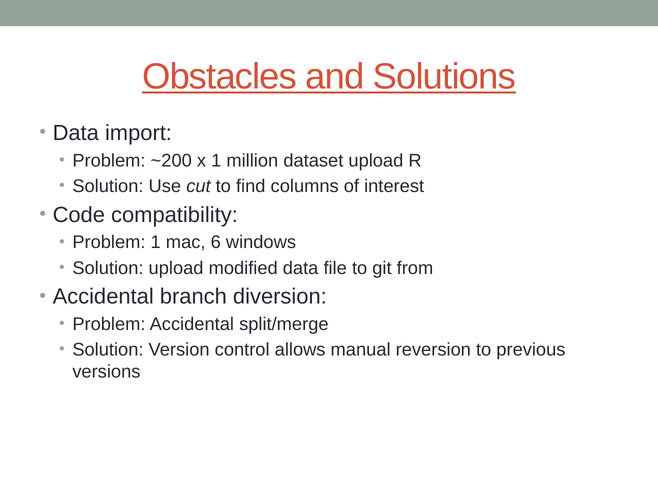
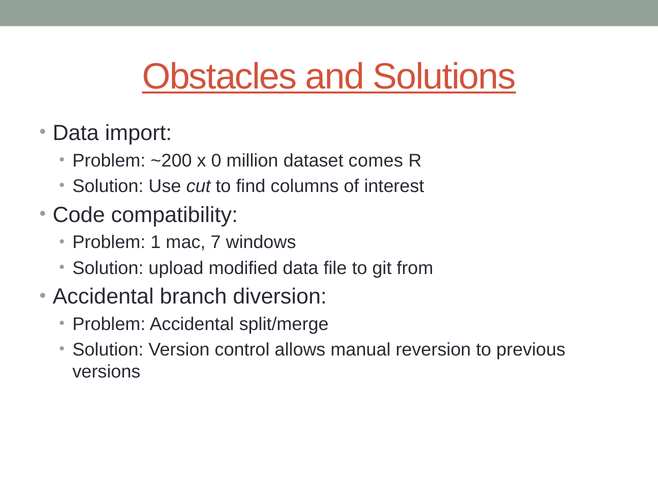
x 1: 1 -> 0 (216, 161)
dataset upload: upload -> comes (376, 161)
6: 6 -> 7 (216, 243)
